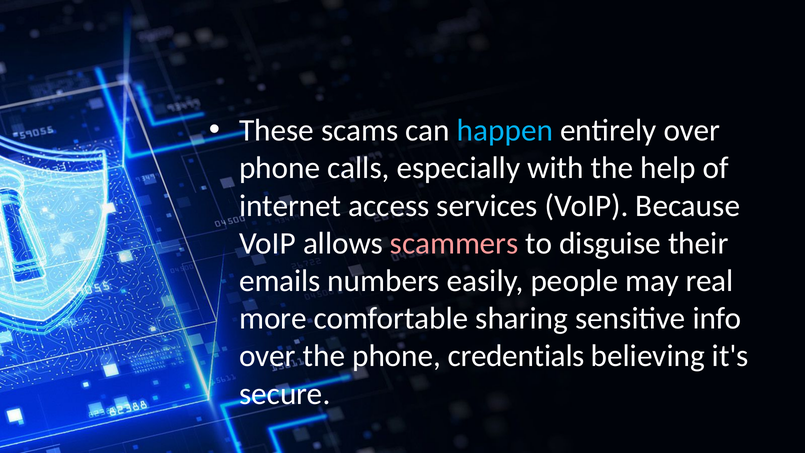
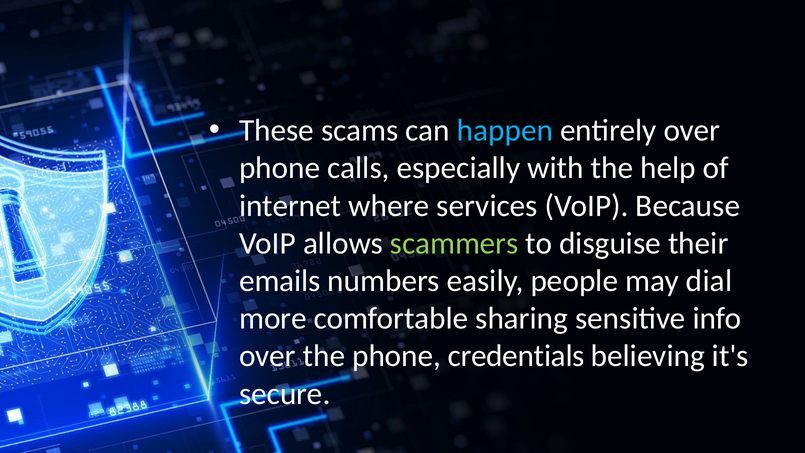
access: access -> where (389, 206)
scammers colour: pink -> light green (454, 243)
real: real -> dial (709, 281)
